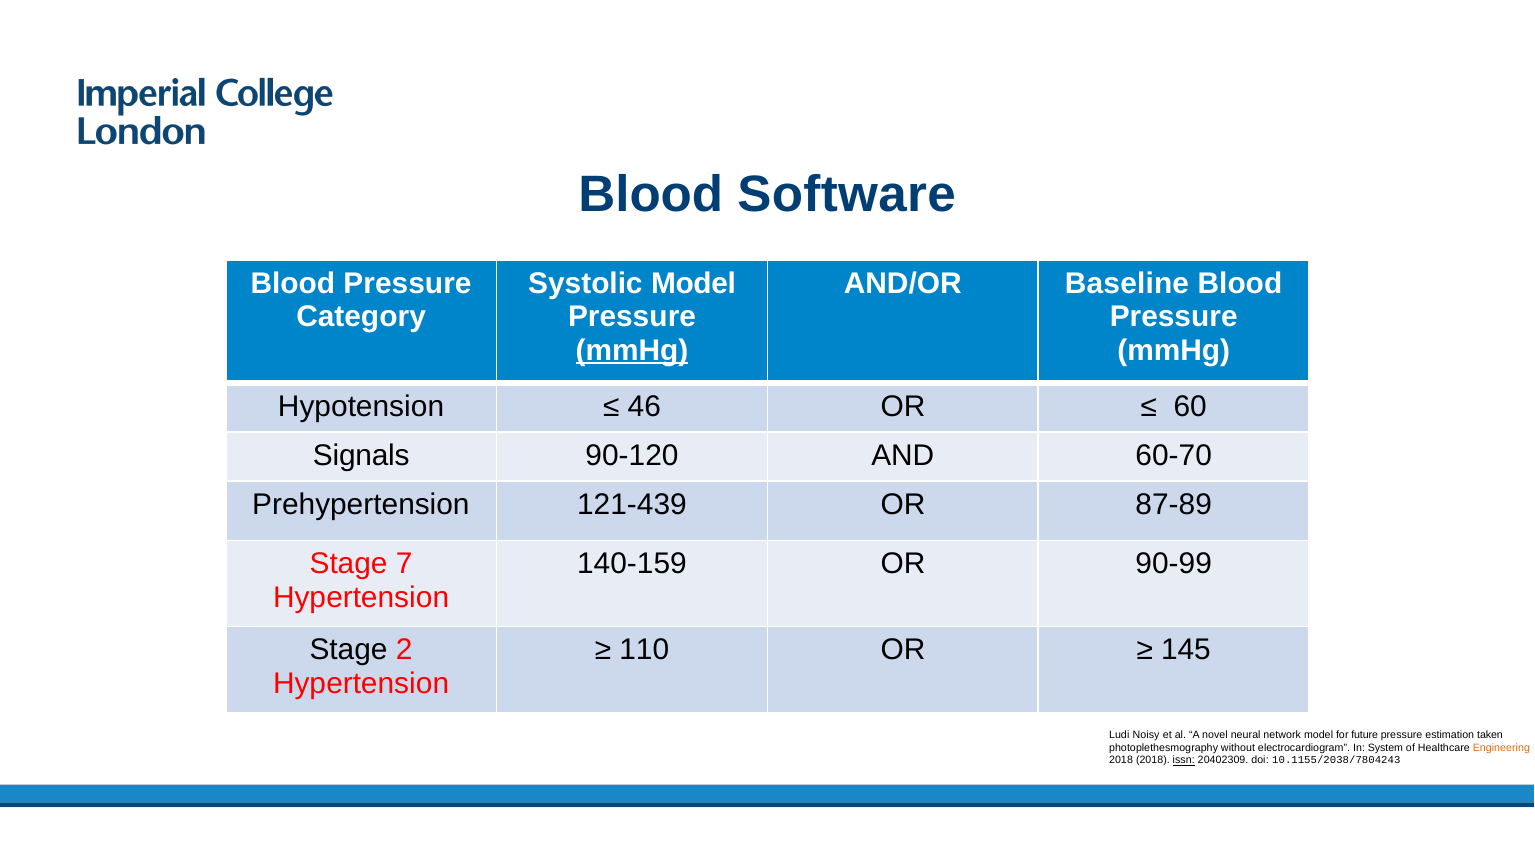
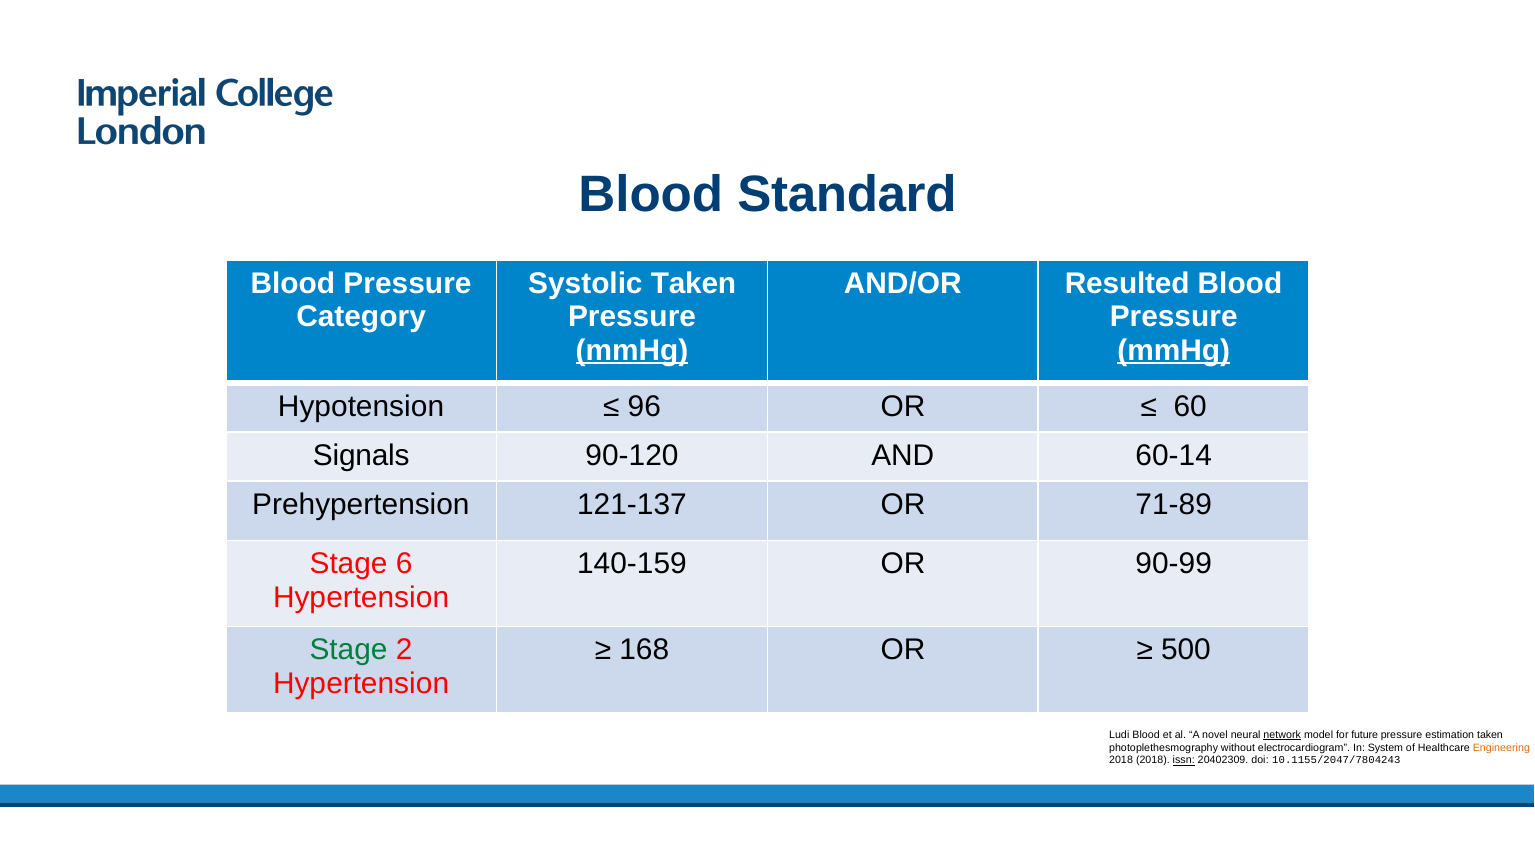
Software: Software -> Standard (847, 195)
Systolic Model: Model -> Taken (693, 283)
Baseline: Baseline -> Resulted (1127, 283)
mmHg underline: none -> present (1174, 351)
46: 46 -> 96 (644, 407)
60-70: 60-70 -> 60-14 (1174, 456)
121-439: 121-439 -> 121-137 (632, 505)
87-89: 87-89 -> 71-89 (1174, 505)
7: 7 -> 6 (404, 564)
Stage colour: black -> green (349, 650)
110: 110 -> 168 (644, 650)
145: 145 -> 500 (1186, 650)
Ludi Noisy: Noisy -> Blood (1146, 735)
network underline: none -> present (1282, 735)
10.1155/2038/7804243: 10.1155/2038/7804243 -> 10.1155/2047/7804243 (1336, 761)
